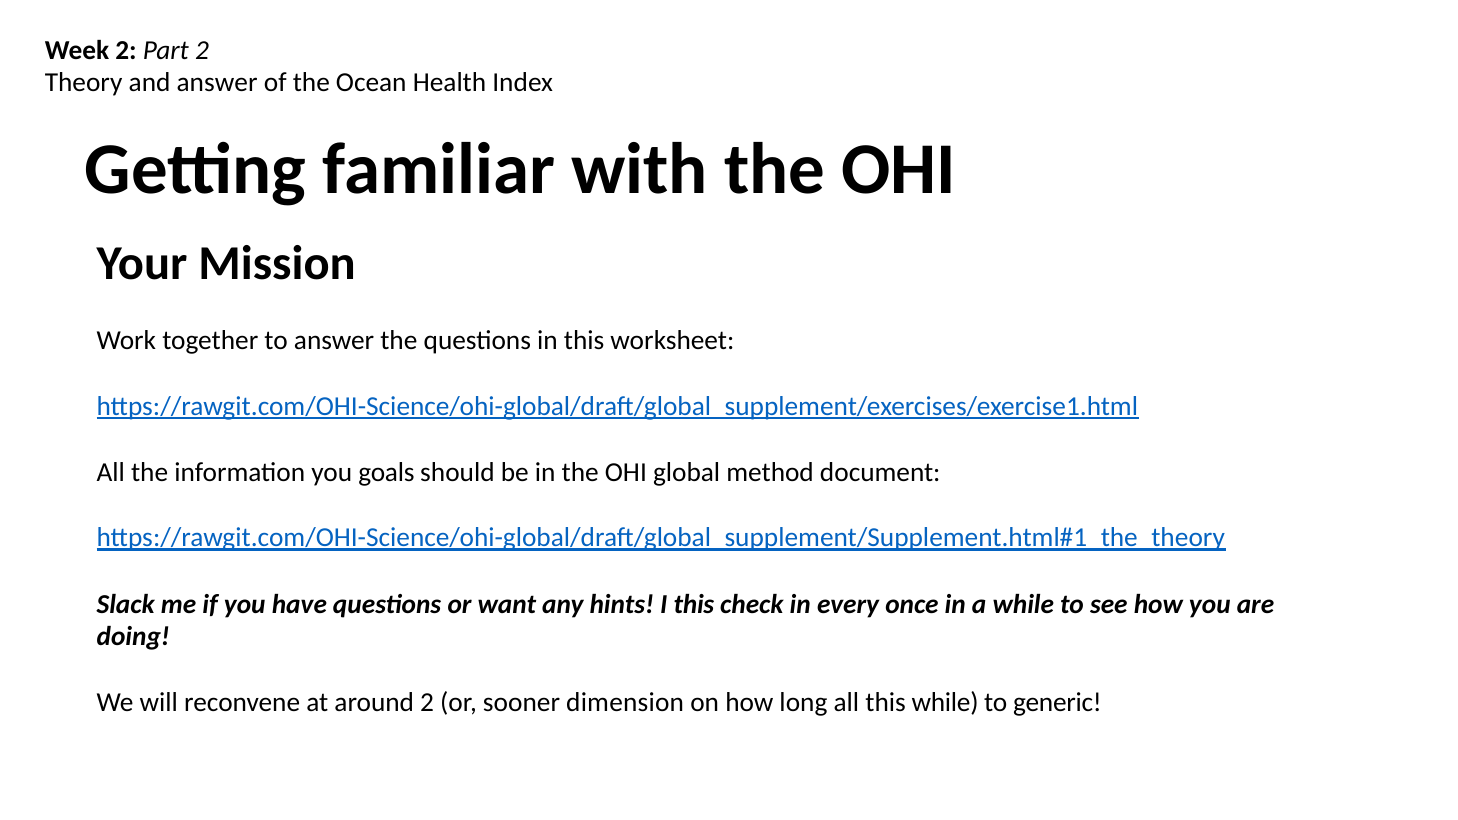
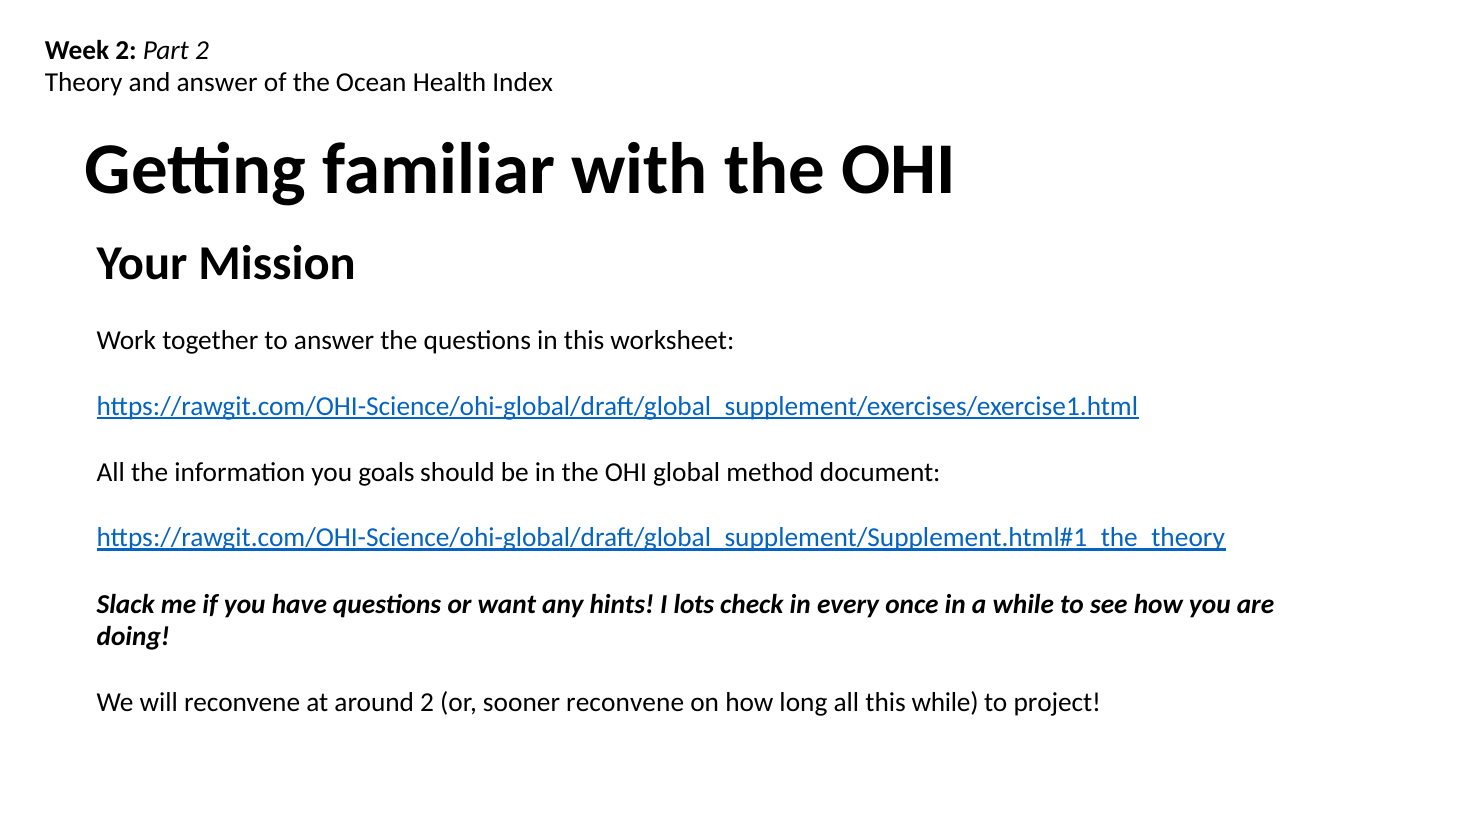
I this: this -> lots (694, 604)
sooner dimension: dimension -> reconvene (625, 703)
generic: generic -> project (1057, 703)
